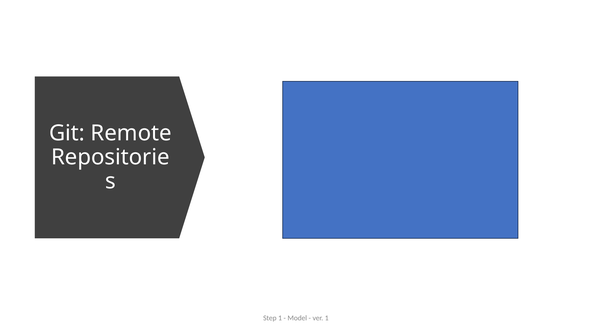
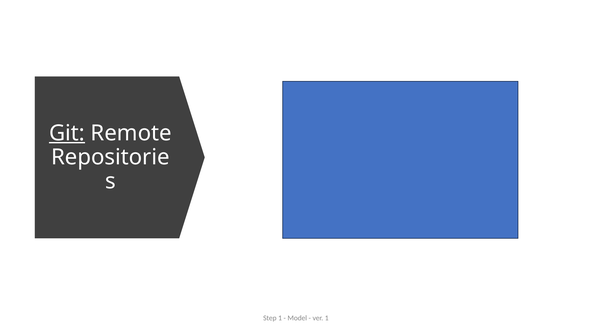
Git underline: none -> present (67, 133)
